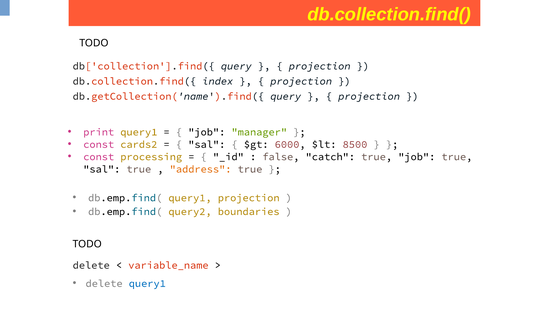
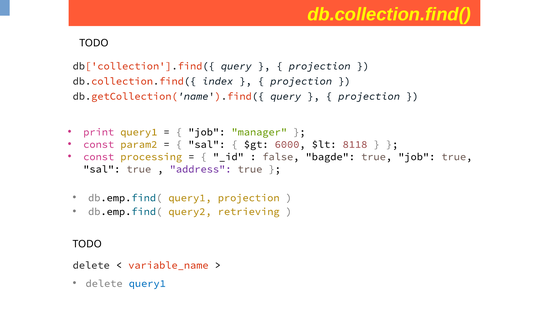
cards2: cards2 -> param2 (139, 144)
8500: 8500 -> 8118 (355, 144)
catch: catch -> bagde (330, 157)
address colour: orange -> purple (201, 169)
boundaries: boundaries -> retrieving (249, 211)
